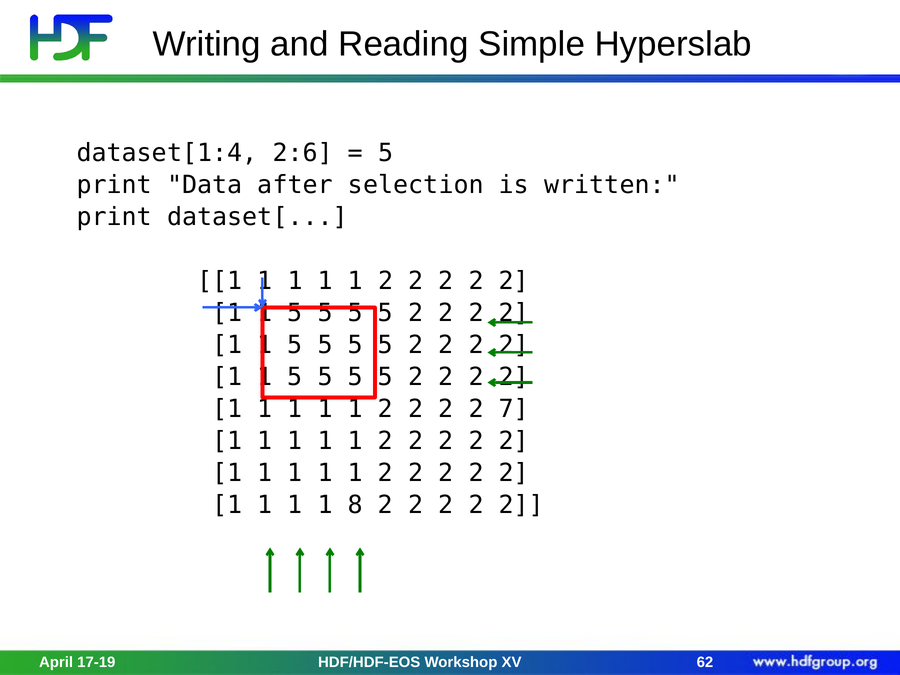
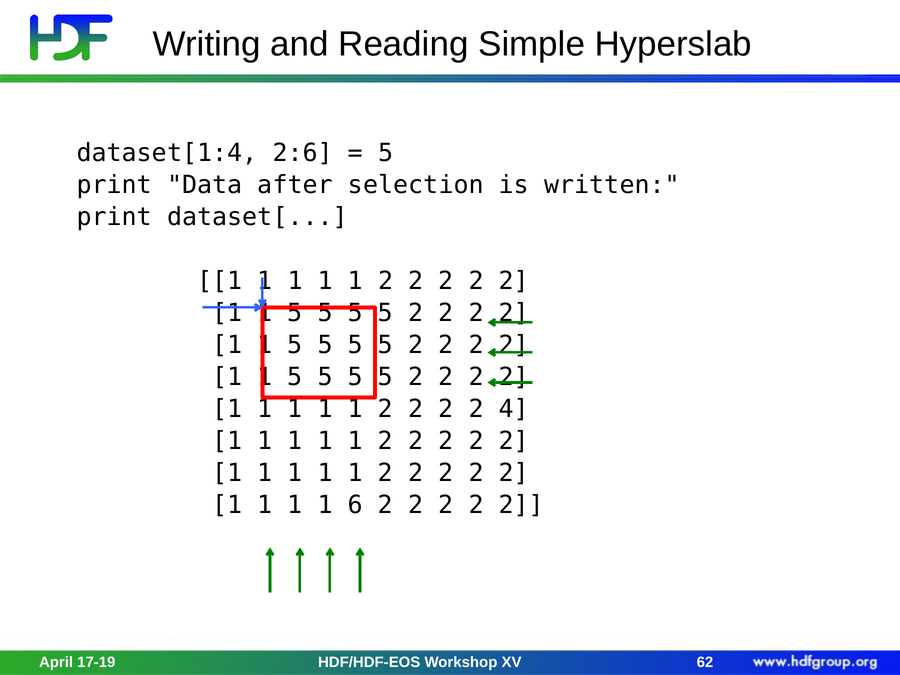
7: 7 -> 4 (514, 409)
8: 8 -> 6 (355, 505)
